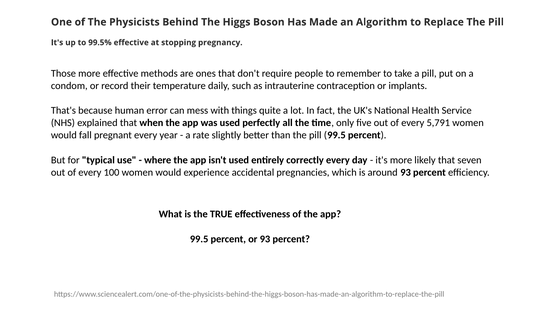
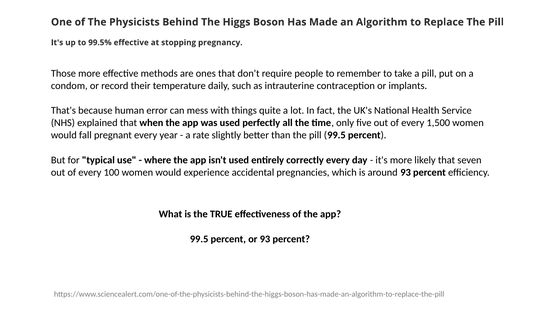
5,791: 5,791 -> 1,500 (438, 123)
